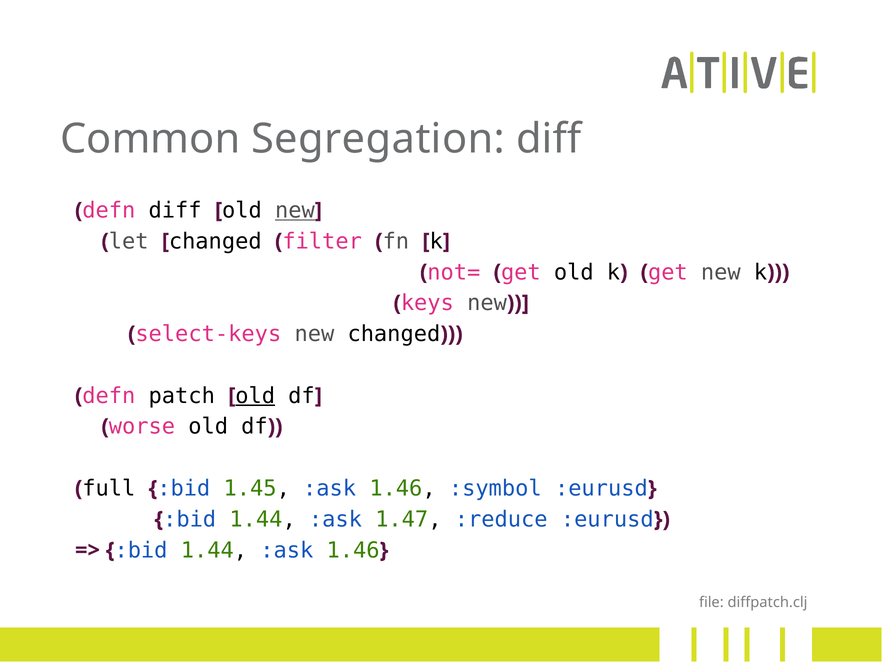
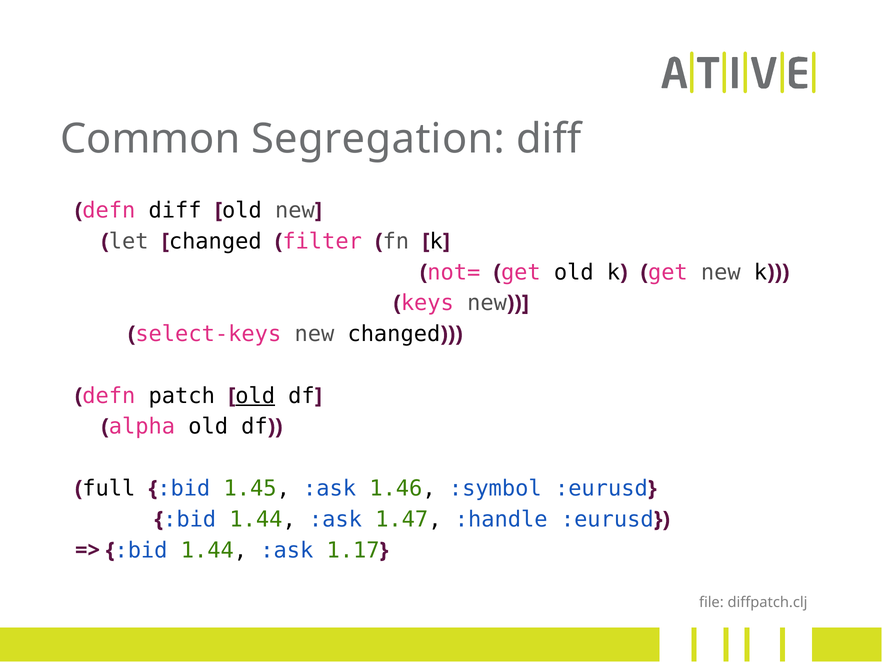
new underline: present -> none (295, 210)
worse: worse -> alpha (142, 426)
:reduce: :reduce -> :handle (501, 519)
1.44 :ask 1.46: 1.46 -> 1.17 (353, 550)
